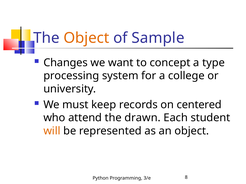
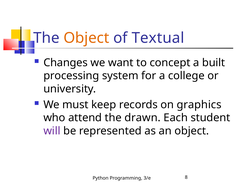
Sample: Sample -> Textual (158, 38)
type: type -> built (214, 63)
centered: centered -> graphics (199, 105)
will colour: orange -> purple (52, 131)
